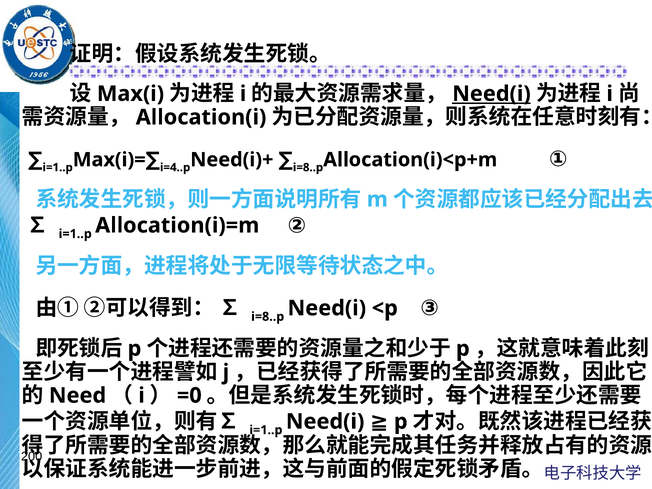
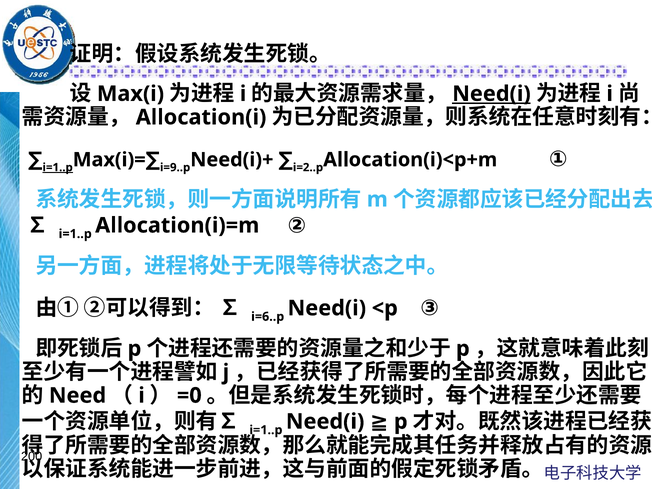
i=1..p underline: none -> present (58, 167)
i=4..p: i=4..p -> i=9..p (175, 167)
i=8..p: i=8..p -> i=2..p (308, 167)
i=8..p: i=8..p -> i=6..p (268, 317)
